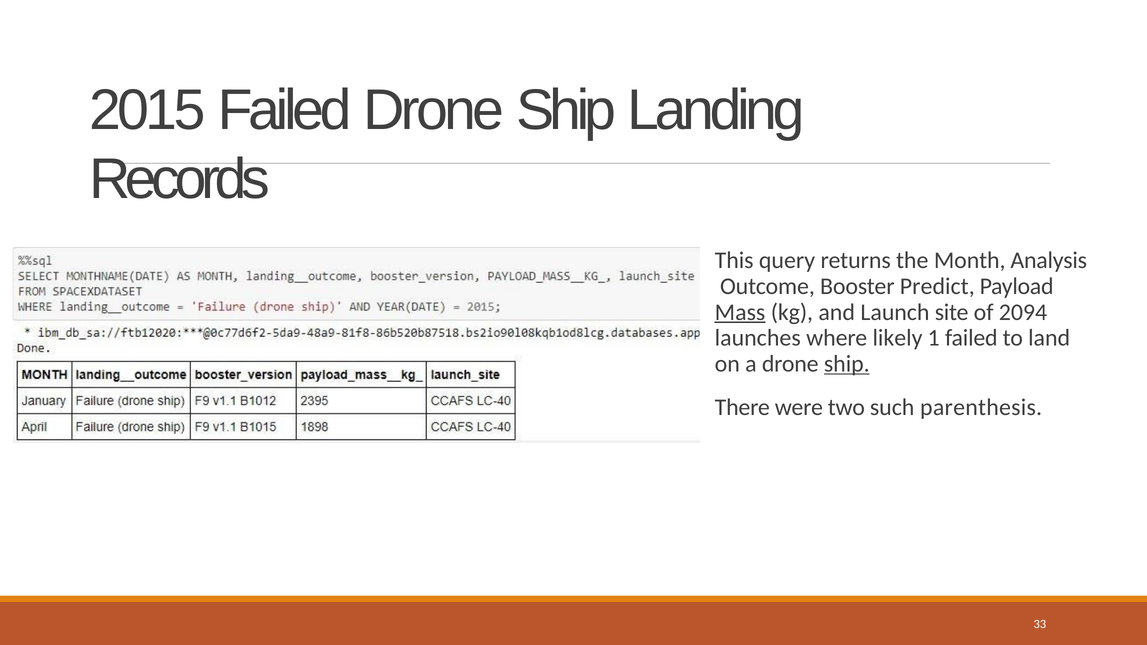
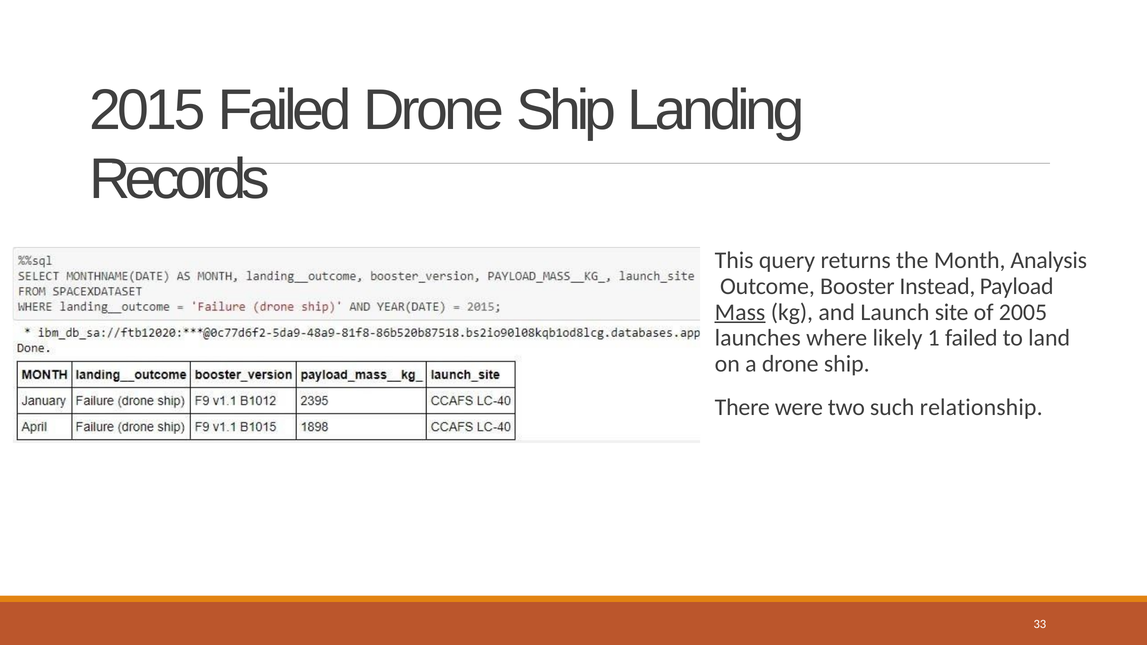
Predict: Predict -> Instead (937, 286)
2094: 2094 -> 2005 (1023, 312)
ship underline: present -> none (847, 364)
parenthesis: parenthesis -> relationship (981, 407)
